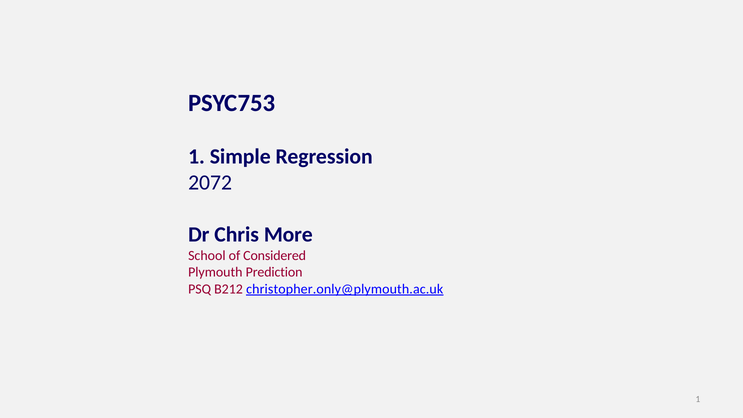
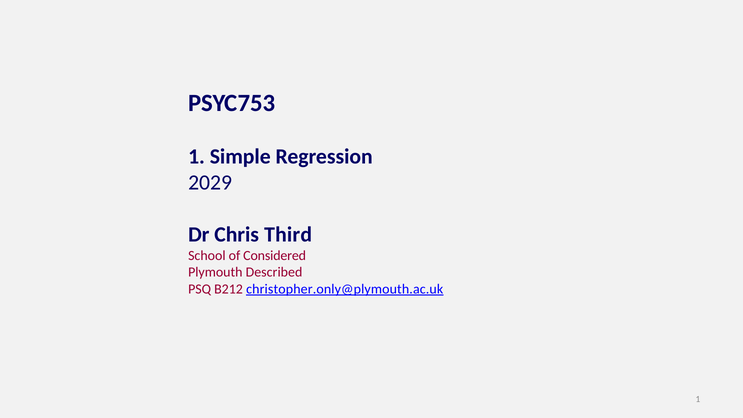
2072: 2072 -> 2029 (210, 183)
More: More -> Third (288, 235)
Prediction: Prediction -> Described (274, 272)
